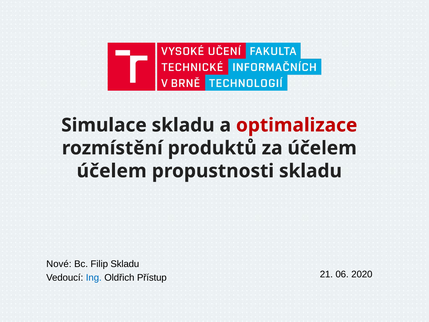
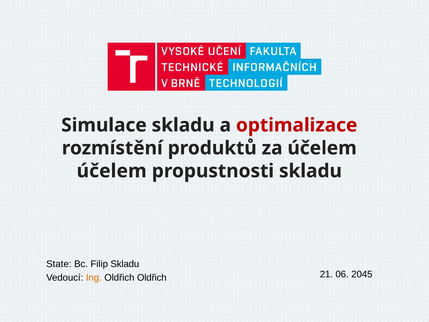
Nové: Nové -> State (59, 264)
Ing colour: blue -> orange (94, 277)
Oldřich Přístup: Přístup -> Oldřich (152, 277)
2020: 2020 -> 2045 (362, 274)
